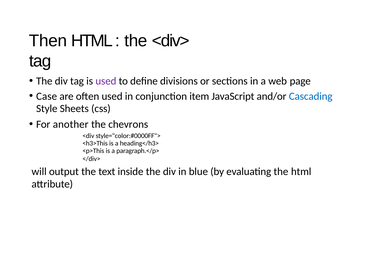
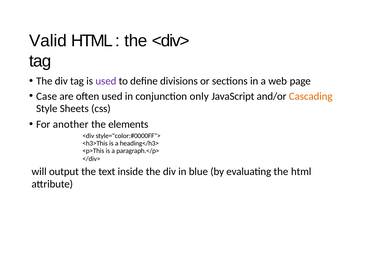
Then: Then -> Valid (48, 41)
item: item -> only (199, 96)
Cascading colour: blue -> orange (311, 96)
chevrons: chevrons -> elements (128, 125)
